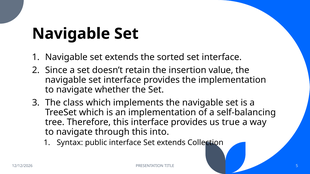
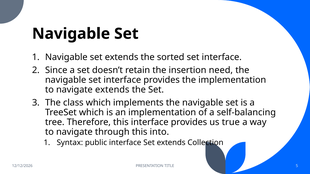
value: value -> need (221, 70)
navigate whether: whether -> extends (112, 90)
